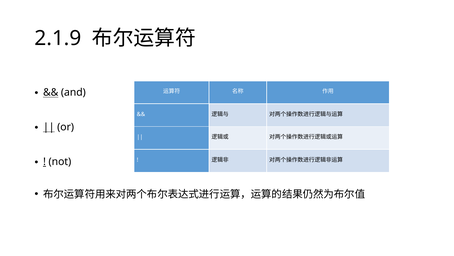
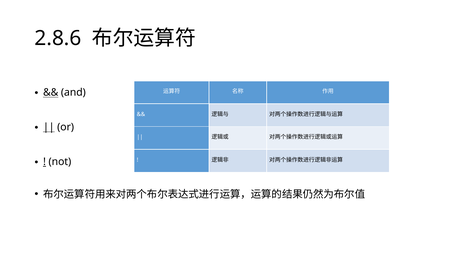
2.1.9: 2.1.9 -> 2.8.6 (58, 38)
